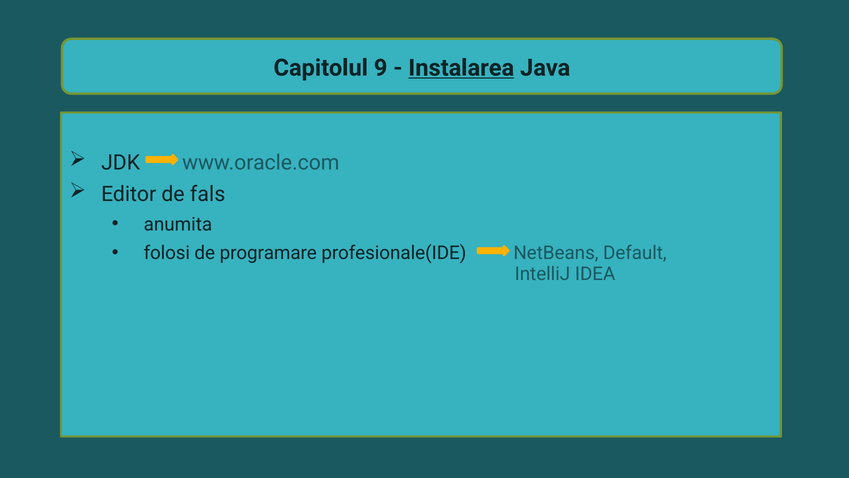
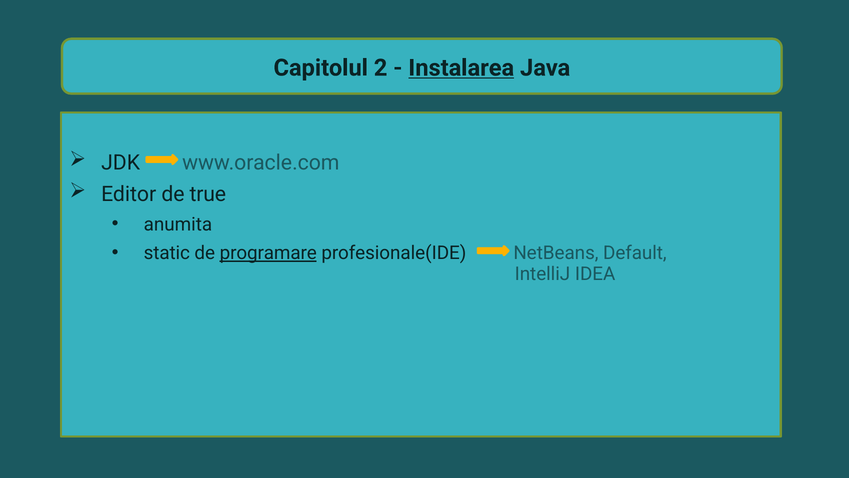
9: 9 -> 2 (381, 68)
fals: fals -> true (208, 194)
folosi: folosi -> static (167, 253)
programare underline: none -> present (268, 253)
